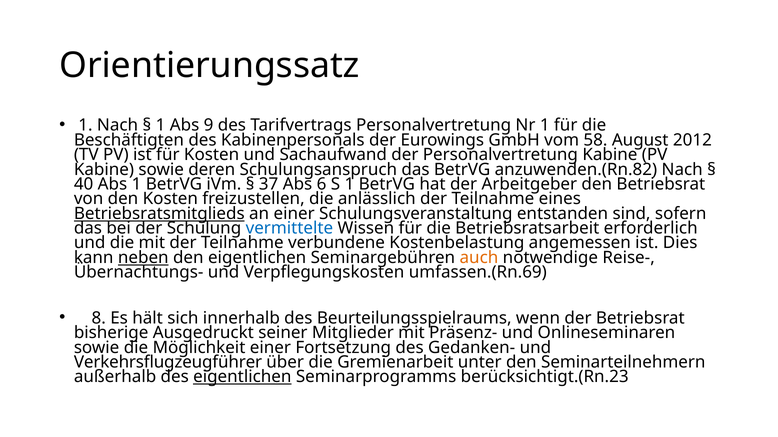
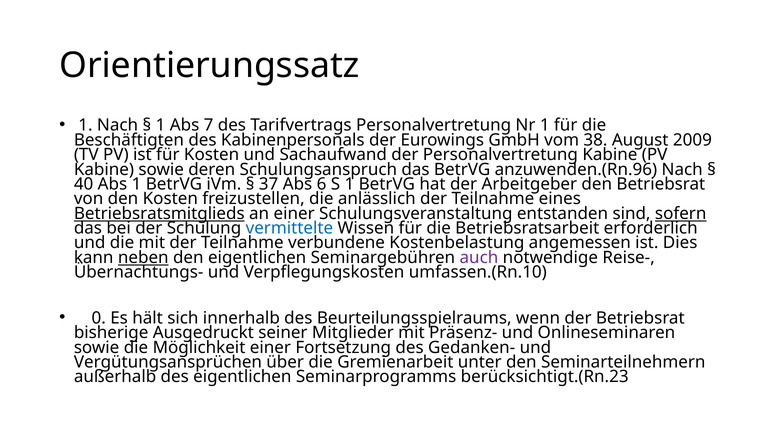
9: 9 -> 7 (209, 126)
58: 58 -> 38 (595, 140)
2012: 2012 -> 2009 (692, 140)
anzuwenden.(Rn.82: anzuwenden.(Rn.82 -> anzuwenden.(Rn.96 (576, 170)
sofern underline: none -> present (681, 214)
auch colour: orange -> purple (479, 258)
umfassen.(Rn.69: umfassen.(Rn.69 -> umfassen.(Rn.10 (478, 273)
8: 8 -> 0 (99, 319)
Verkehrsflugzeugführer: Verkehrsflugzeugführer -> Vergütungsansprüchen (168, 363)
eigentlichen underline: present -> none (242, 377)
